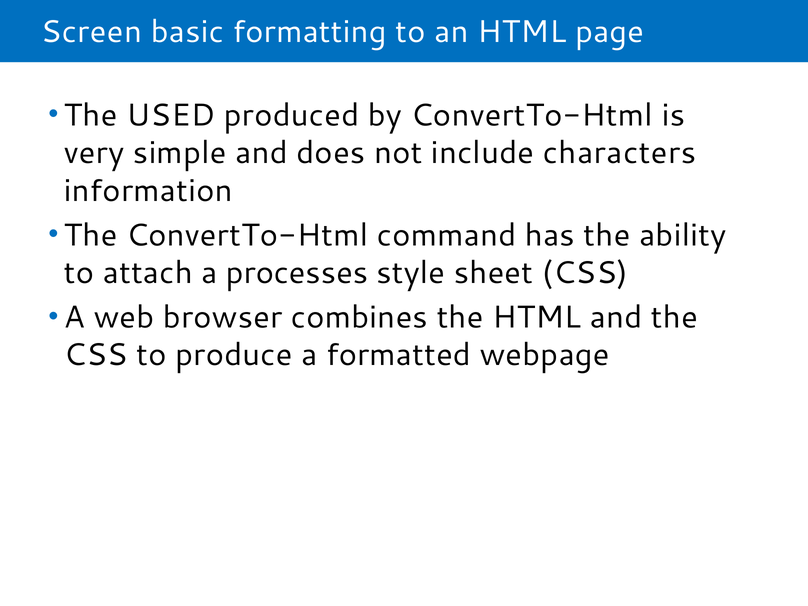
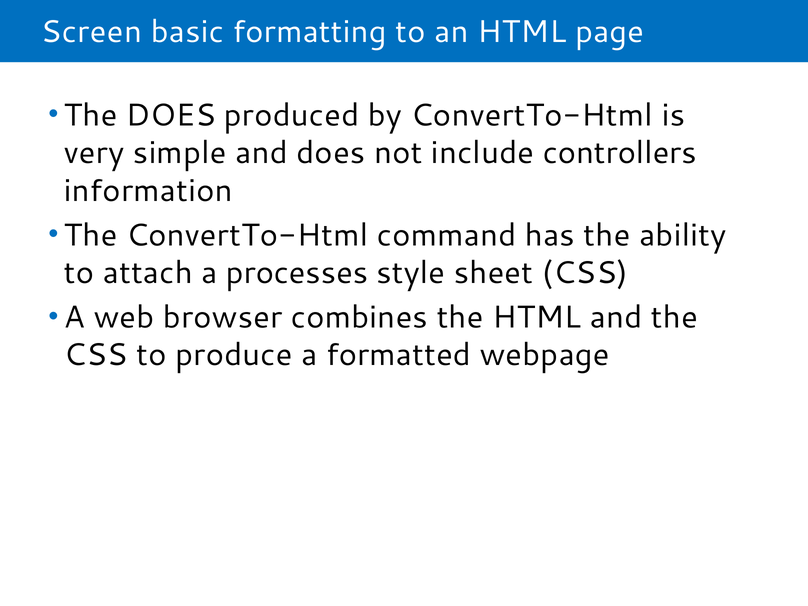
The USED: USED -> DOES (171, 115)
characters: characters -> controllers (620, 153)
